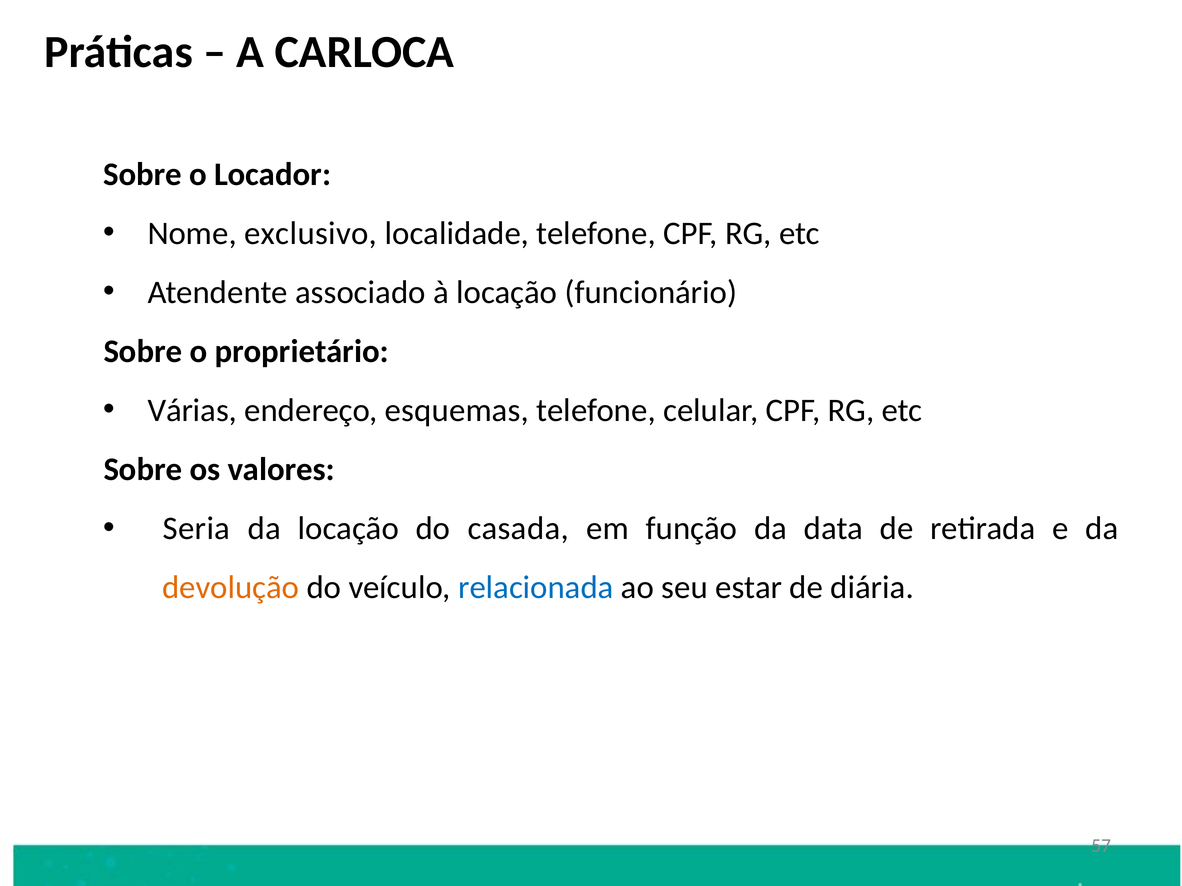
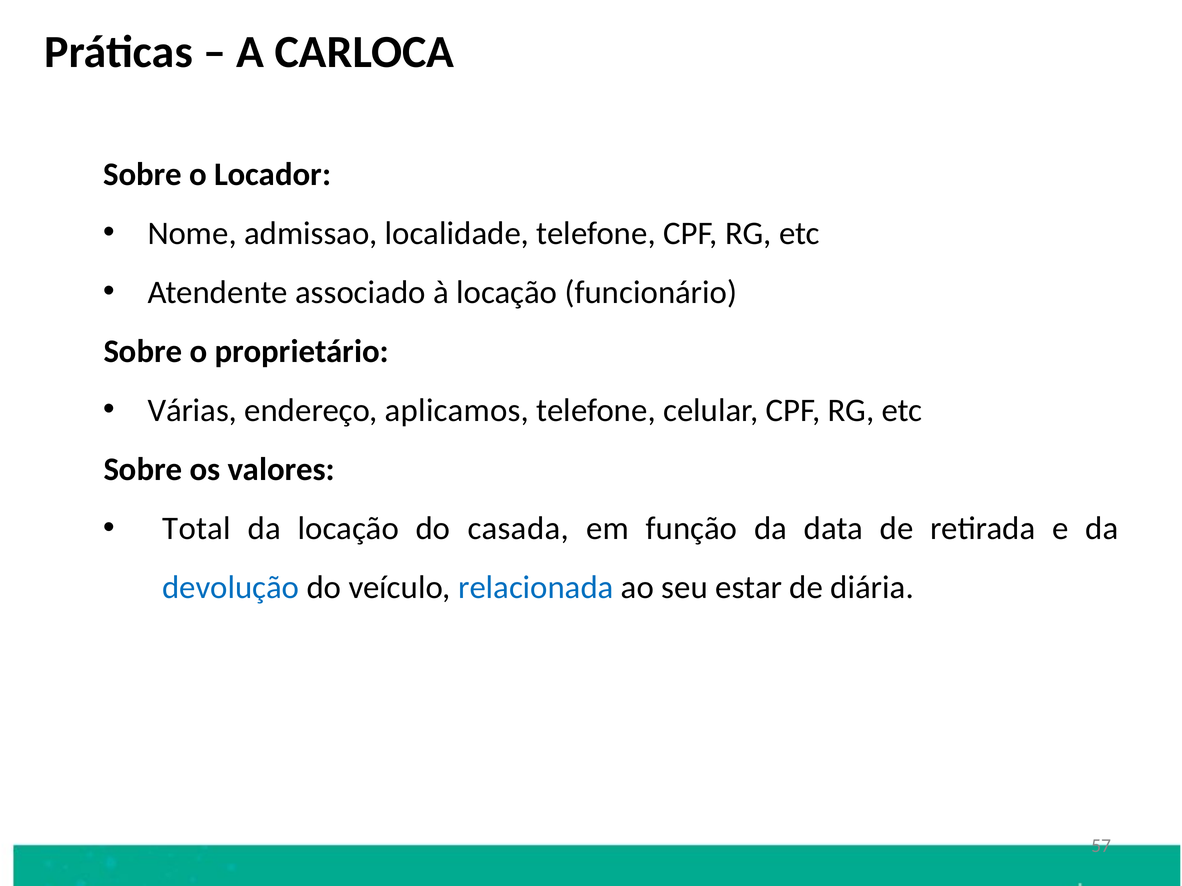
exclusivo: exclusivo -> admissao (311, 233)
esquemas: esquemas -> aplicamos (457, 411)
Seria: Seria -> Total (197, 529)
devolução colour: orange -> blue (231, 588)
